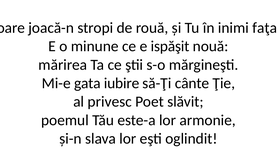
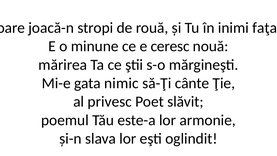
ispăşit: ispăşit -> ceresc (170, 46)
iubire: iubire -> nimic (121, 83)
